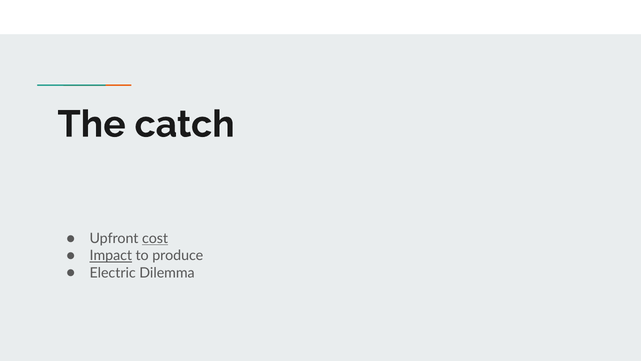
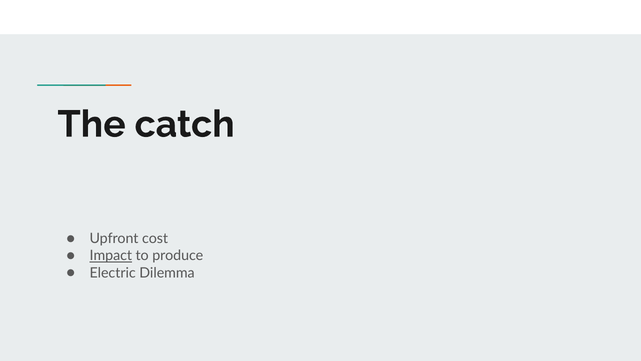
cost underline: present -> none (155, 238)
